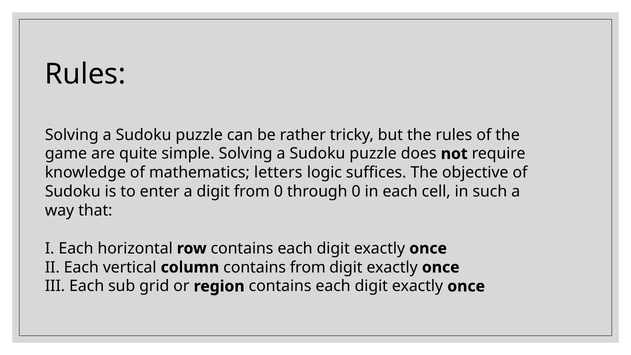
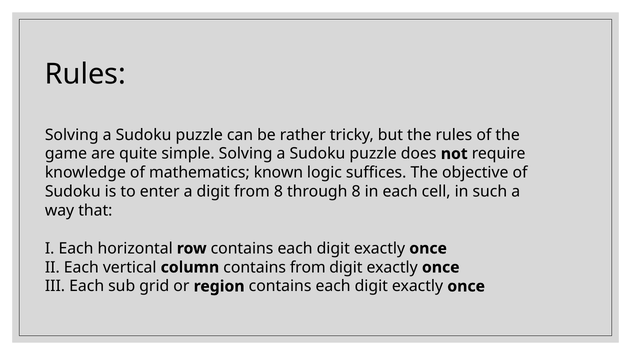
letters: letters -> known (278, 173)
from 0: 0 -> 8 (278, 192)
through 0: 0 -> 8 (356, 192)
